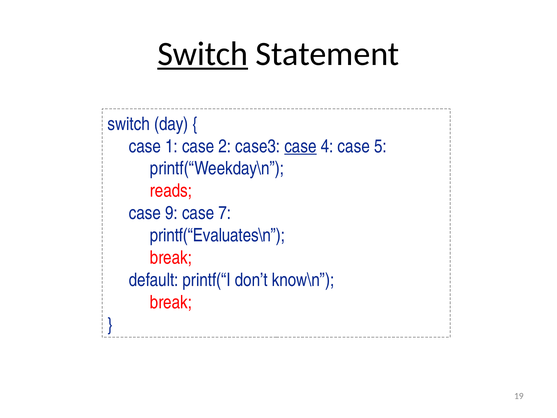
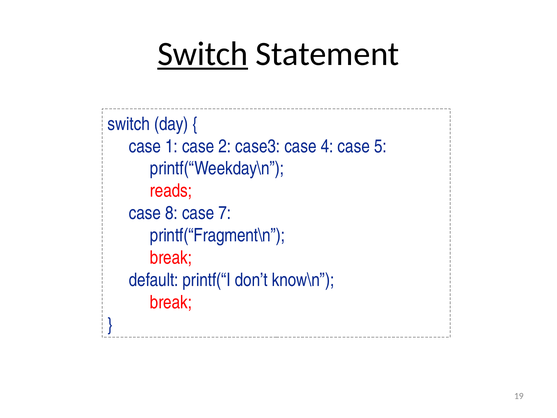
case underline: present -> none (300, 146)
9: 9 -> 8 (171, 213)
printf(“Evaluates\n: printf(“Evaluates\n -> printf(“Fragment\n (217, 235)
